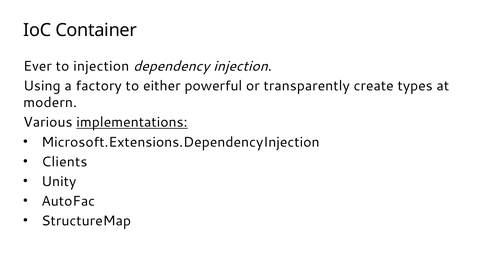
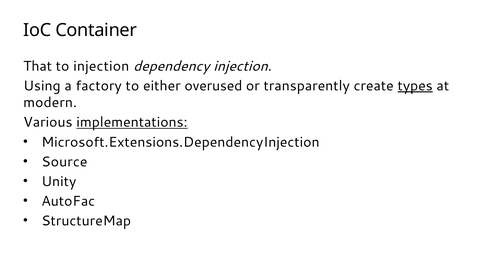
Ever: Ever -> That (38, 66)
powerful: powerful -> overused (213, 86)
types underline: none -> present (415, 86)
Clients: Clients -> Source (64, 162)
